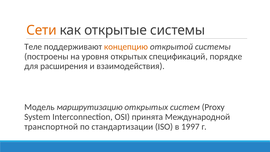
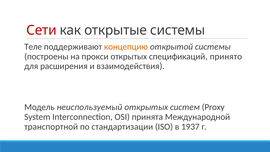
Сети colour: orange -> red (41, 30)
уровня: уровня -> прокси (95, 56)
порядке: порядке -> принято (226, 56)
маршрутизацию: маршрутизацию -> неиспользуемый (89, 107)
1997: 1997 -> 1937 (190, 127)
